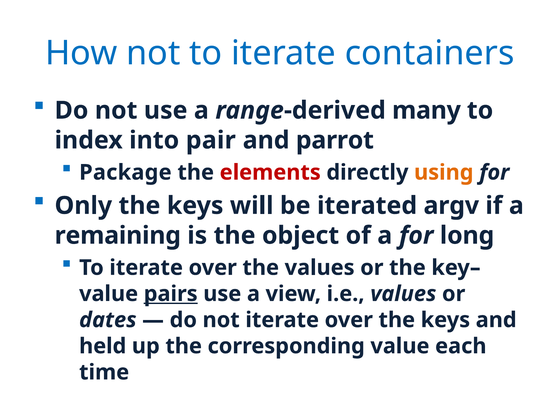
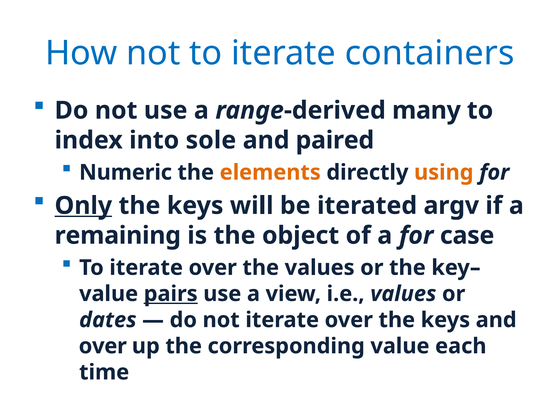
pair: pair -> sole (211, 140)
parrot: parrot -> paired (335, 140)
Package: Package -> Numeric (126, 172)
elements colour: red -> orange (270, 172)
Only underline: none -> present (83, 206)
long: long -> case (467, 236)
held: held -> over (103, 346)
